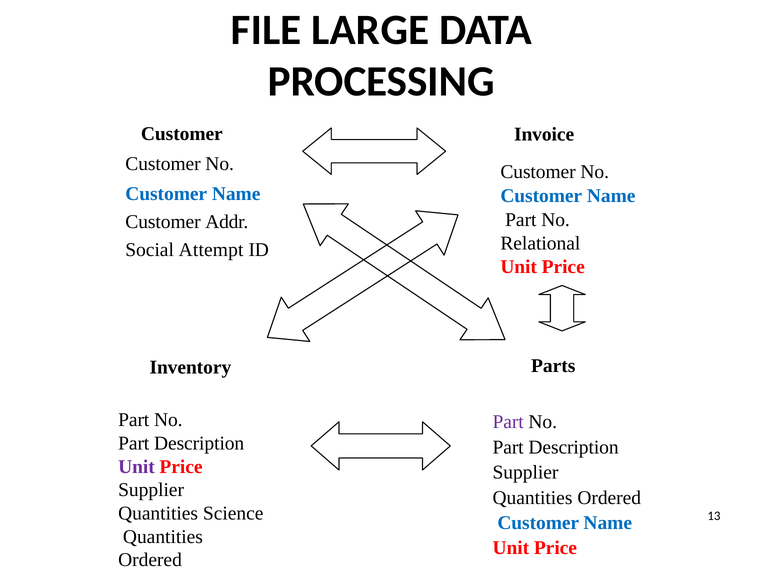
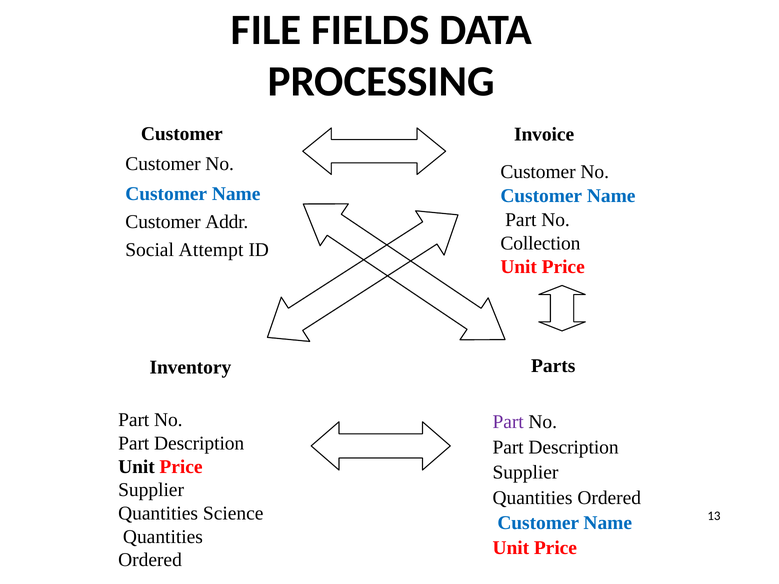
LARGE: LARGE -> FIELDS (370, 30)
Relational: Relational -> Collection (540, 243)
Unit colour: purple -> black (136, 467)
